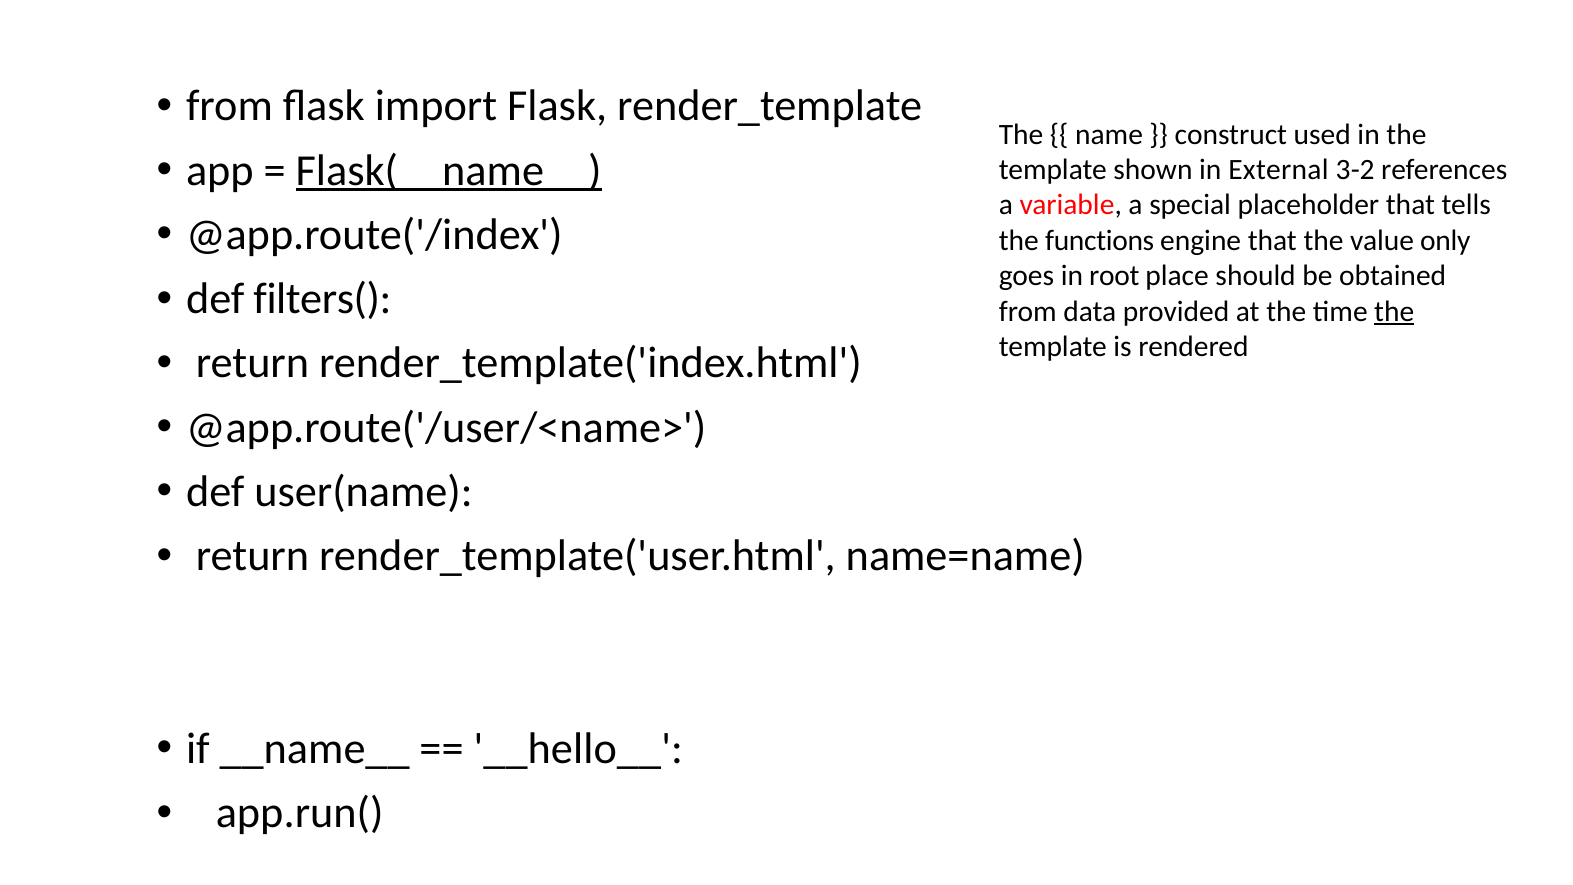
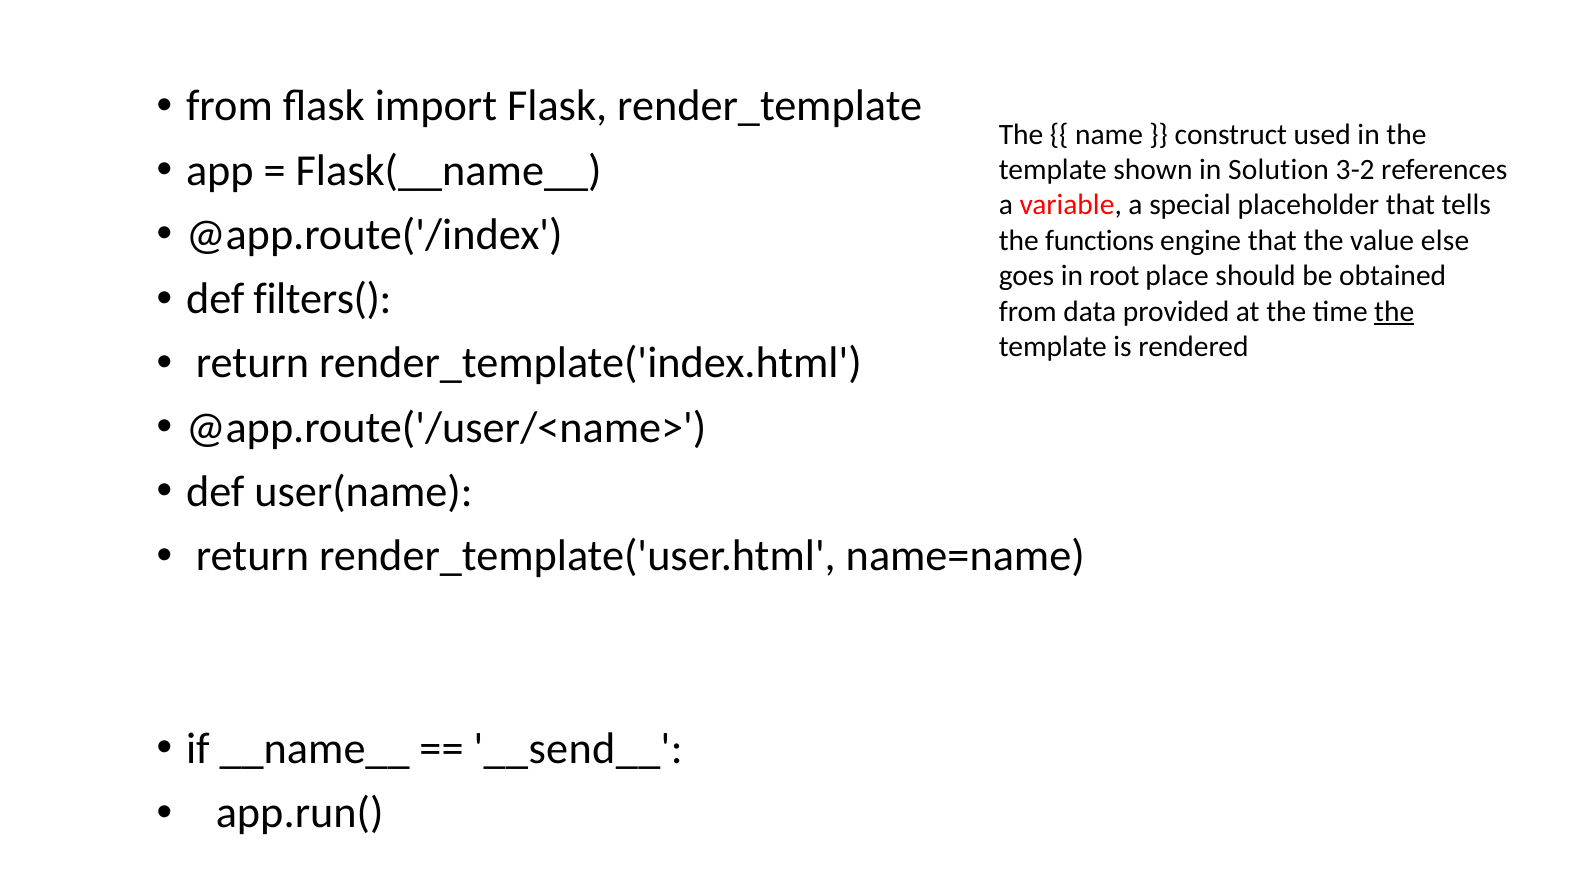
Flask(__name__ underline: present -> none (449, 171)
External: External -> Solution (1278, 170)
only: only -> else (1445, 241)
__hello__: __hello__ -> __send__ (578, 749)
